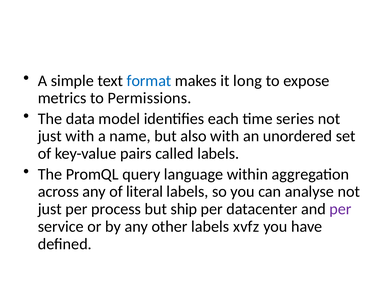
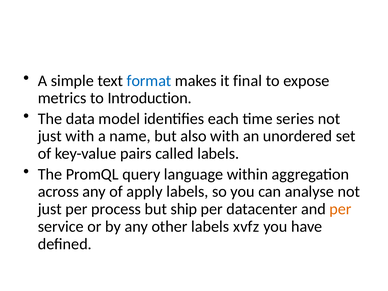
long: long -> final (248, 81)
Permissions: Permissions -> Introduction (150, 98)
literal: literal -> apply (145, 192)
per colour: purple -> orange (341, 209)
